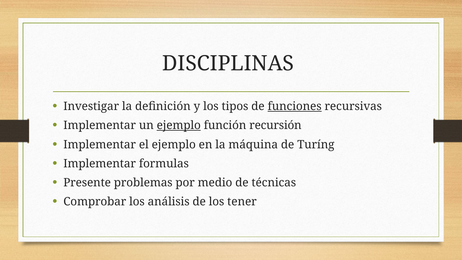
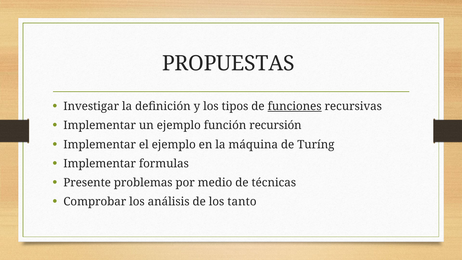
DISCIPLINAS: DISCIPLINAS -> PROPUESTAS (228, 63)
ejemplo underline: present -> none (179, 125)
tener: tener -> tanto (242, 202)
